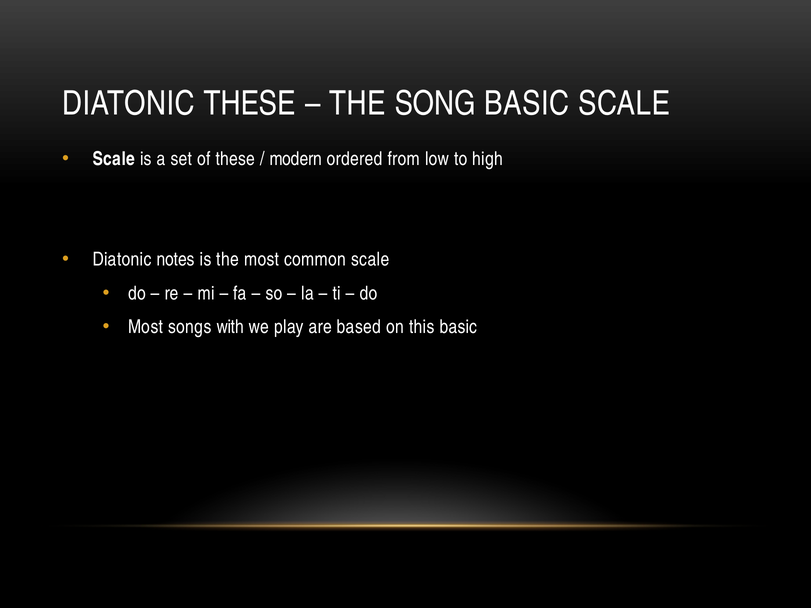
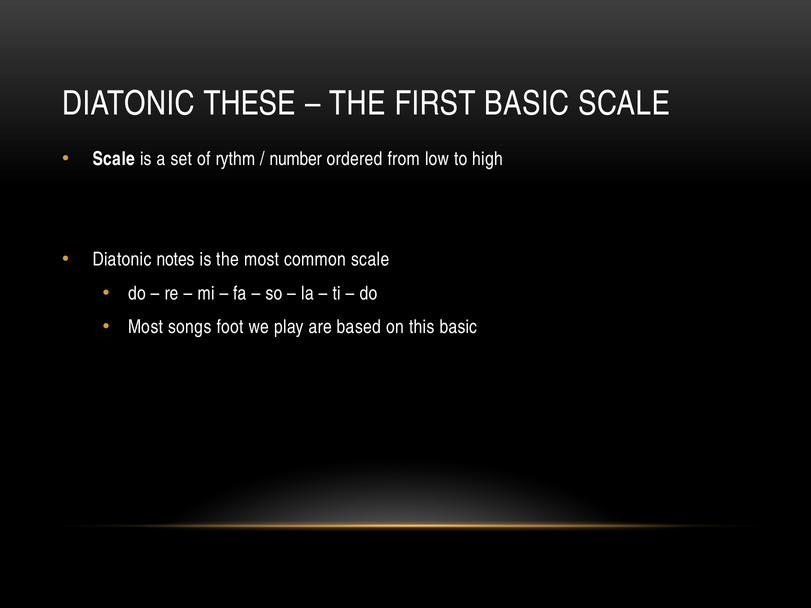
SONG: SONG -> FIRST (435, 104)
of these: these -> rythm (235, 159)
modern: modern -> number (296, 159)
with: with -> foot (230, 327)
